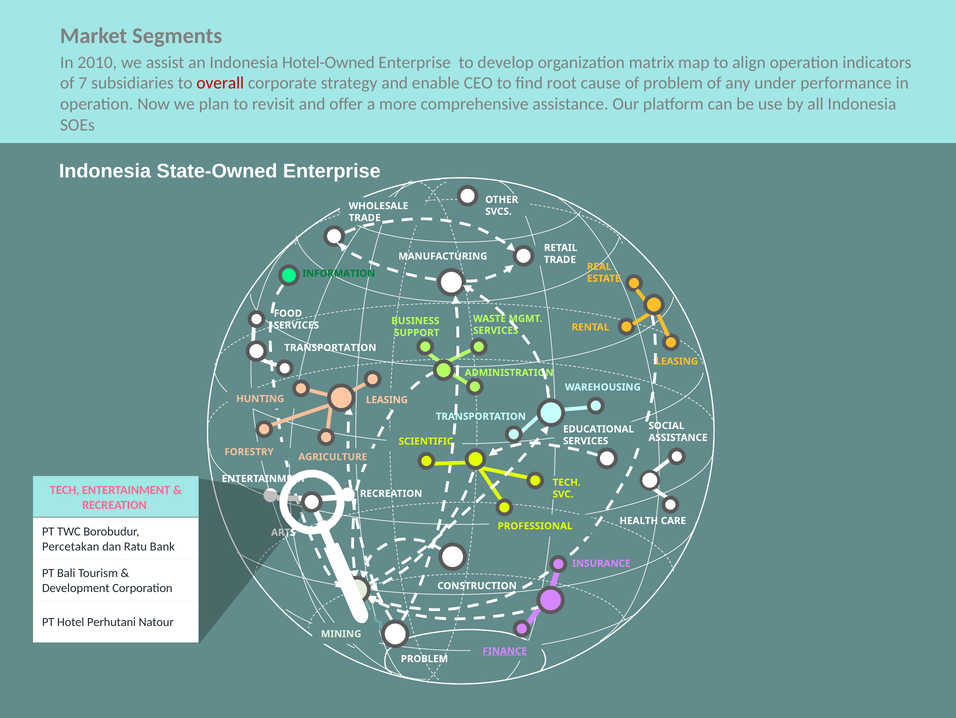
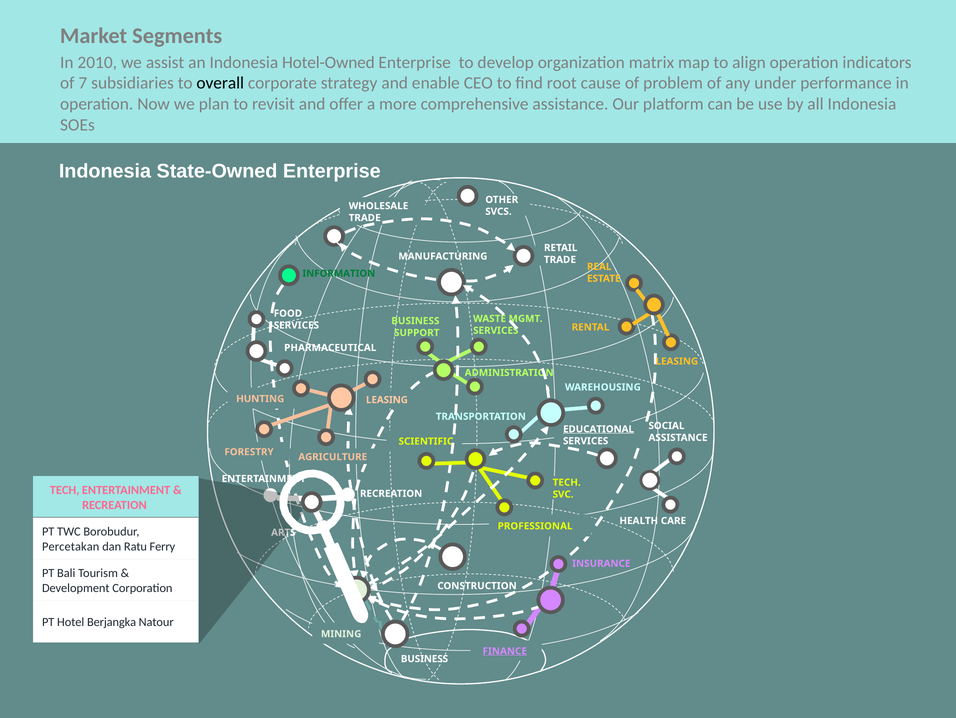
overall colour: red -> black (220, 83)
TRANSPORTATION: TRANSPORTATION -> PHARMACEUTICAL (330, 348)
EDUCATIONAL underline: none -> present (598, 429)
Bank: Bank -> Ferry (162, 547)
Perhutani: Perhutani -> Berjangka (112, 623)
PROBLEM: PROBLEM -> BUSINESS (424, 659)
